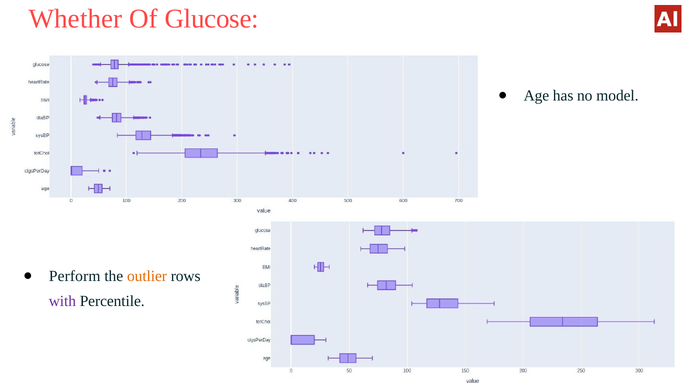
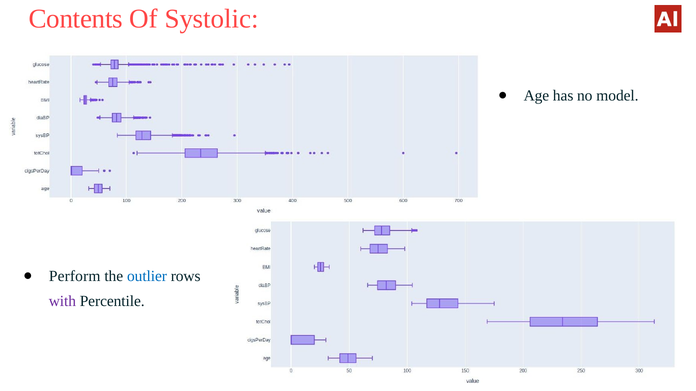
Whether: Whether -> Contents (76, 19)
Glucose: Glucose -> Systolic (212, 19)
outlier colour: orange -> blue (147, 277)
